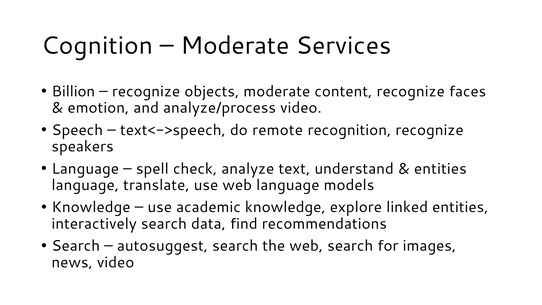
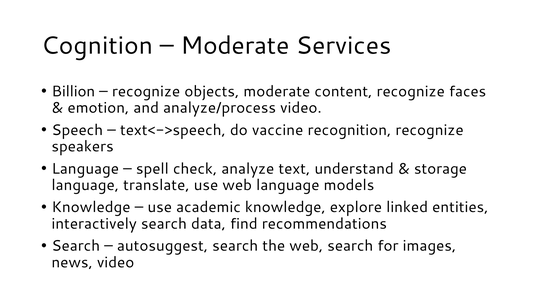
remote: remote -> vaccine (278, 130)
entities: entities -> storage (440, 169)
